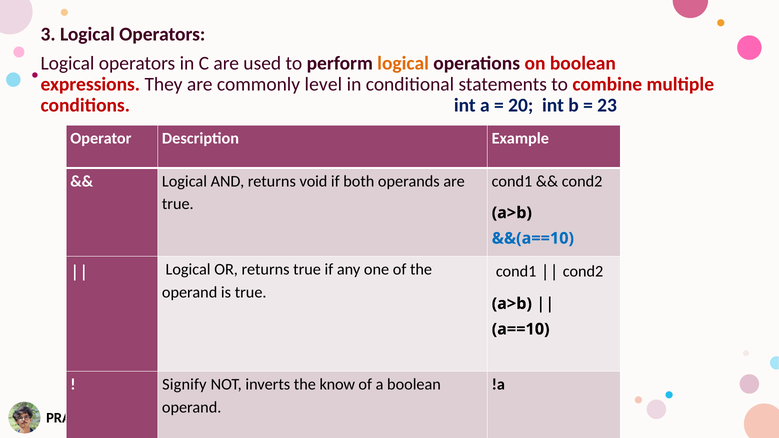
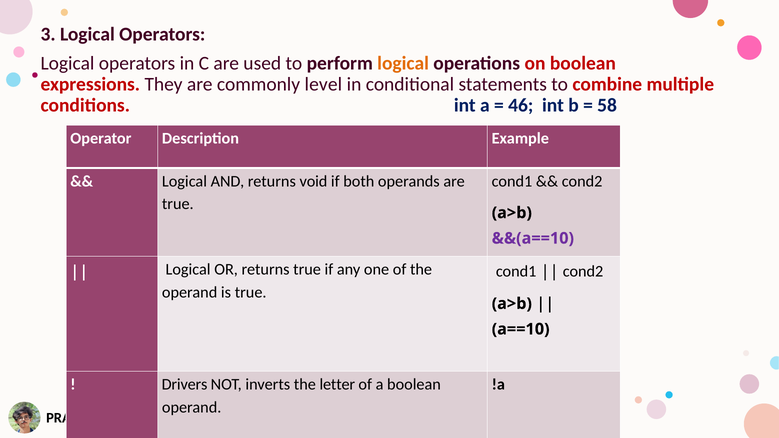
20: 20 -> 46 (521, 106)
23: 23 -> 58 (607, 106)
&&(a==10 colour: blue -> purple (533, 238)
Signify: Signify -> Drivers (185, 384)
know: know -> letter (337, 384)
